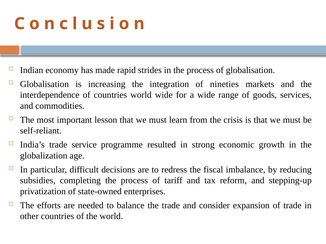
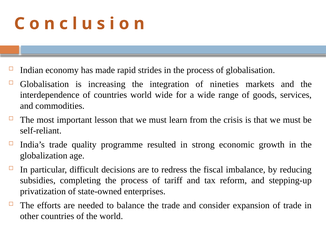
service: service -> quality (84, 145)
